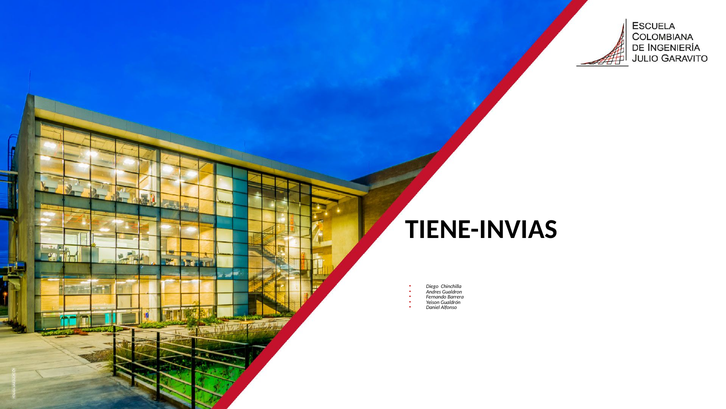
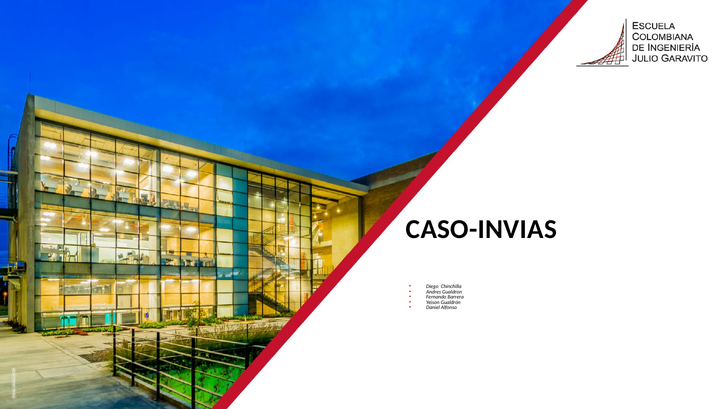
TIENE-INVIAS: TIENE-INVIAS -> CASO-INVIAS (481, 229)
